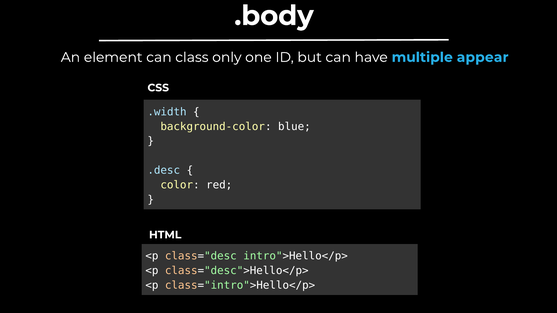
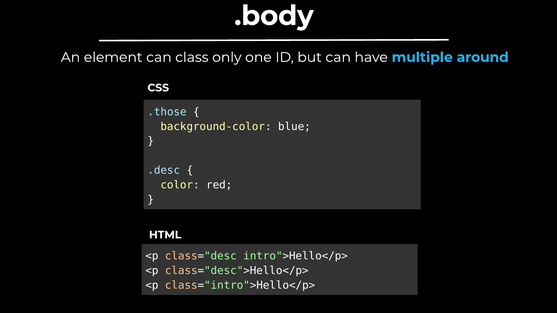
appear: appear -> around (483, 57)
.width: .width -> .those (167, 112)
